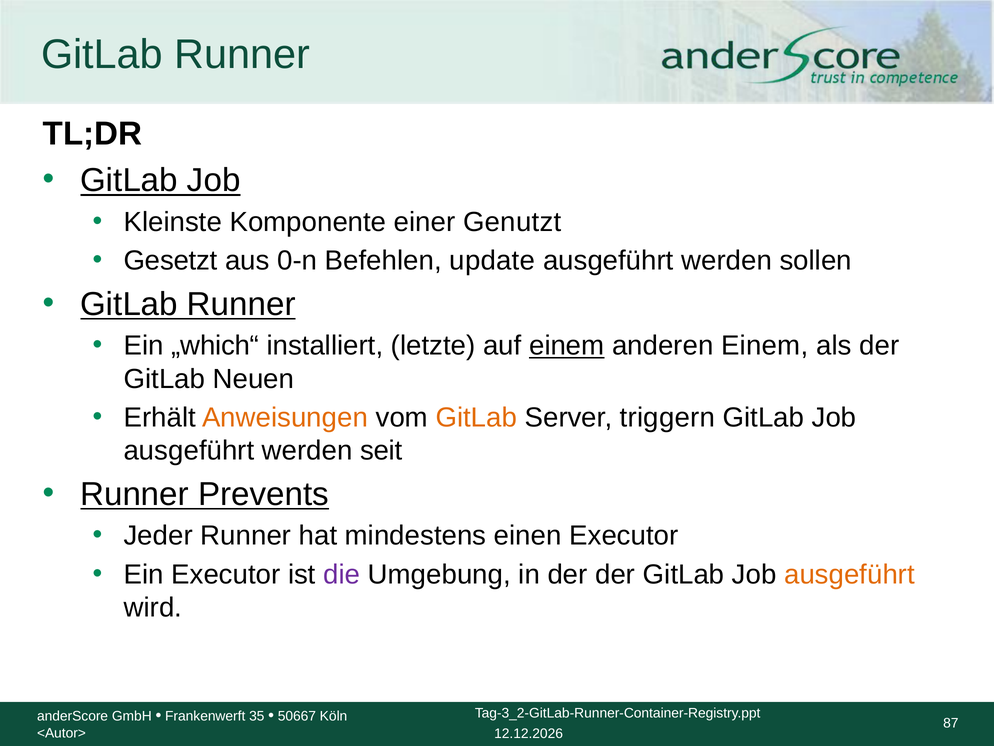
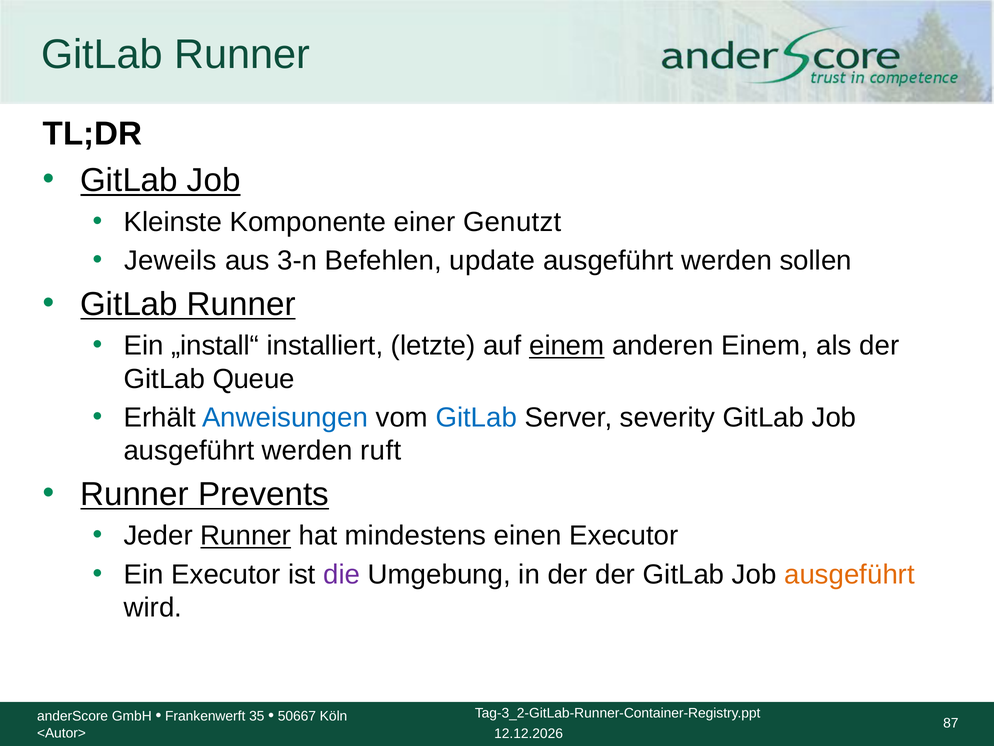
Gesetzt: Gesetzt -> Jeweils (170, 260)
0-n: 0-n -> 3-n (297, 260)
„which“: „which“ -> „install“ (215, 346)
Neuen: Neuen -> Queue (254, 379)
Anweisungen colour: orange -> blue (285, 417)
GitLab colour: orange -> blue (476, 417)
triggern: triggern -> severity (668, 417)
seit: seit -> ruft (381, 450)
Runner underline: none -> present (246, 536)
